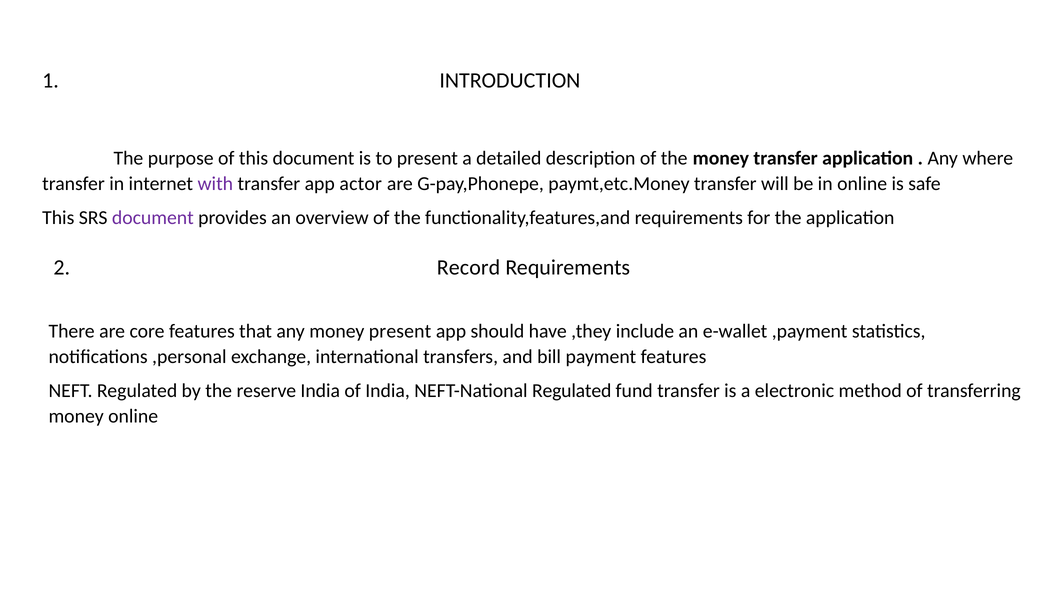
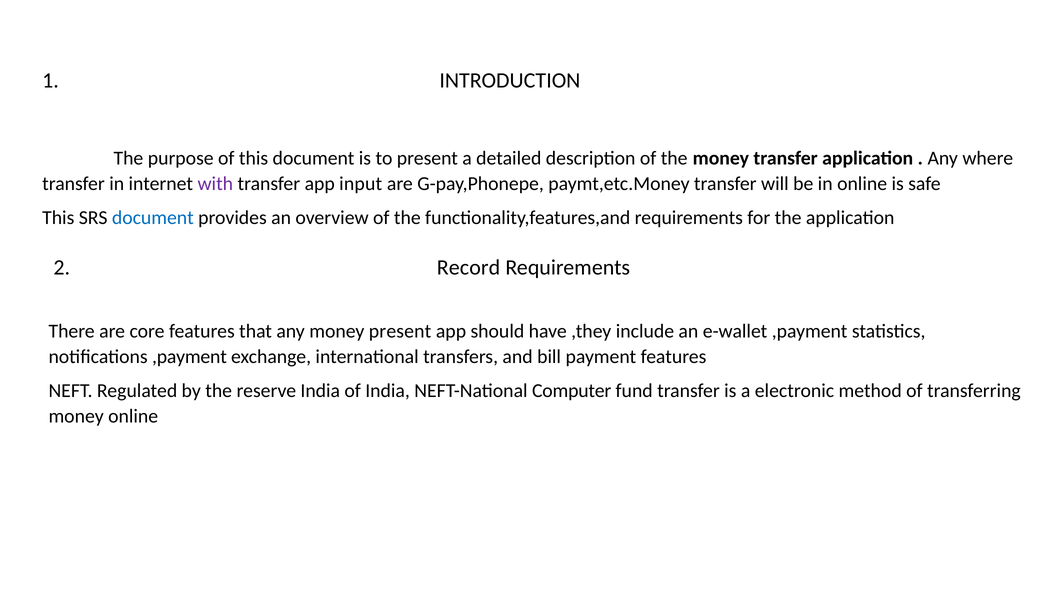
actor: actor -> input (361, 184)
document colour: purple -> blue (153, 218)
notifications ,personal: ,personal -> ,payment (189, 357)
NEFT-National Regulated: Regulated -> Computer (572, 391)
